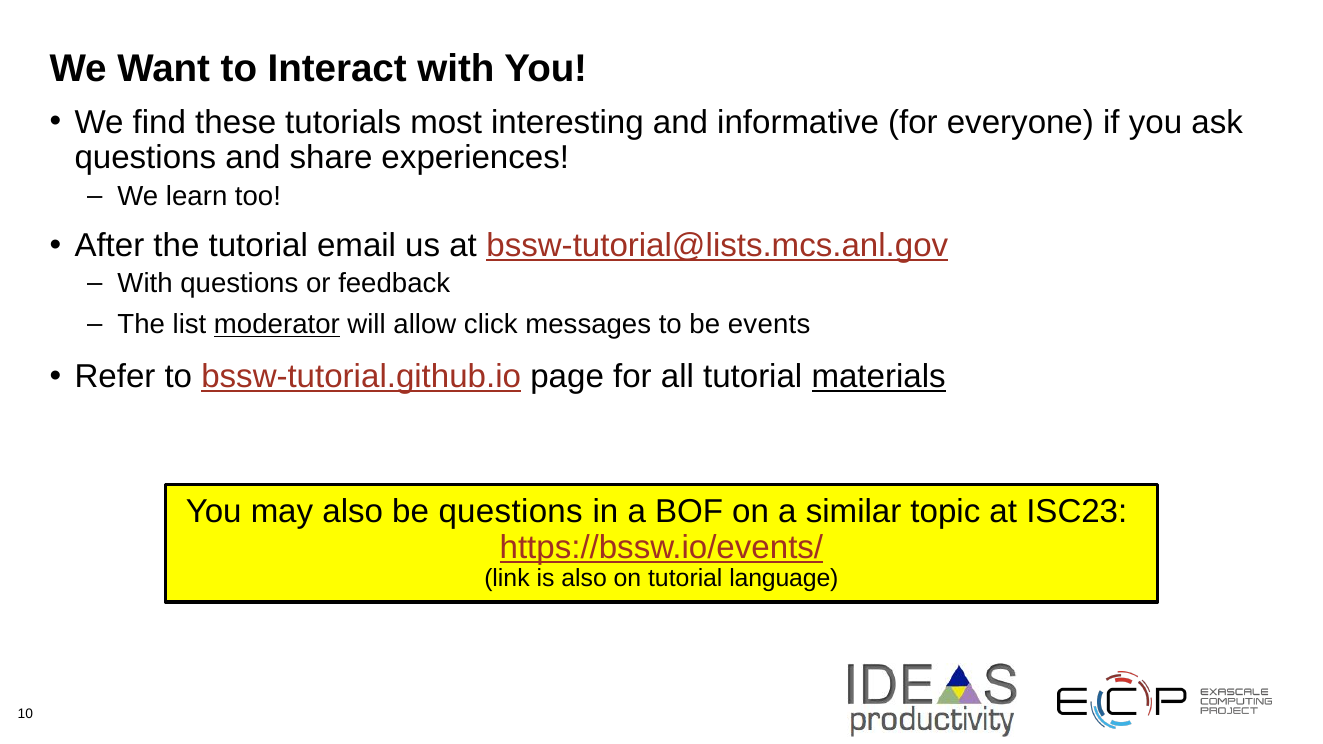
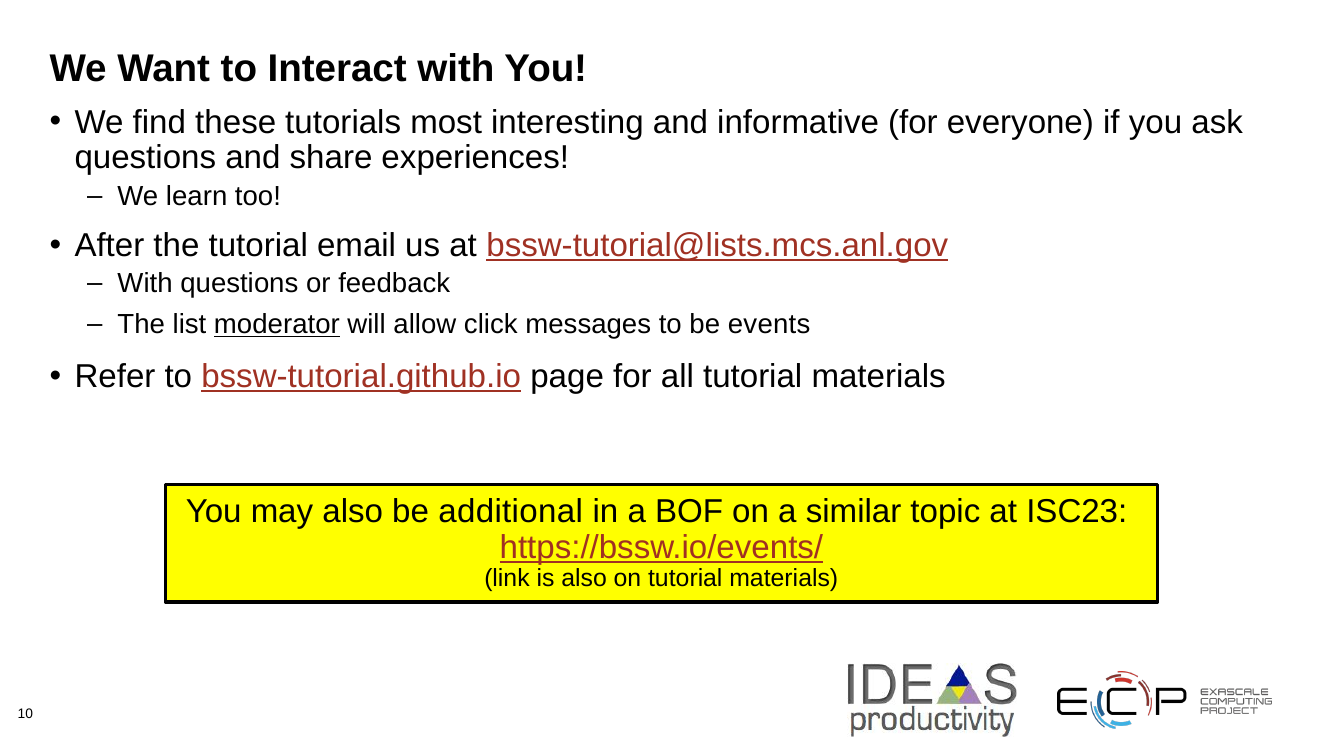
materials underline: present -> none (879, 377)
be questions: questions -> additional (511, 512)
on tutorial language: language -> materials (784, 579)
